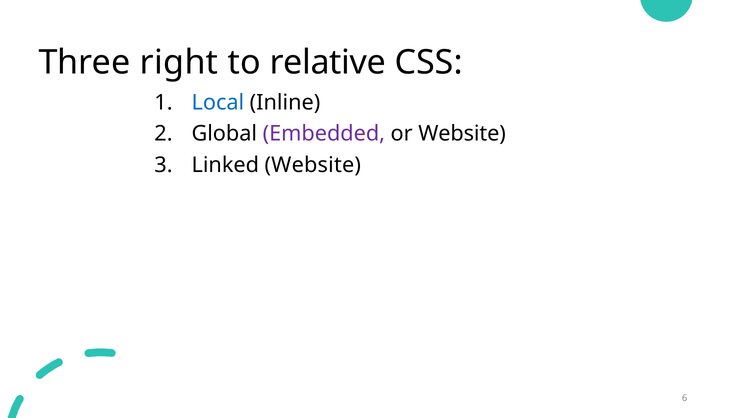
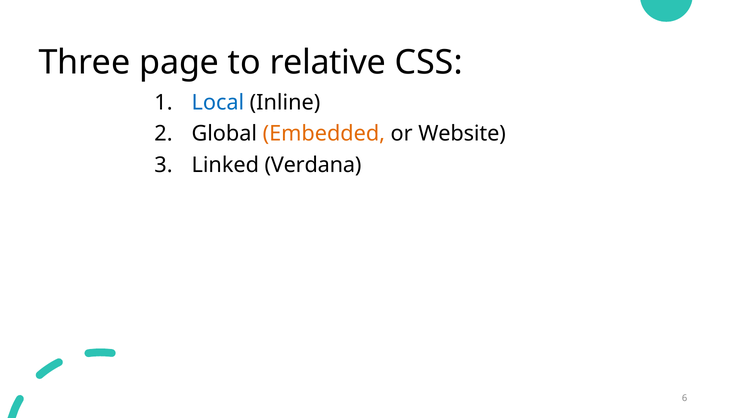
right: right -> page (179, 62)
Embedded colour: purple -> orange (324, 134)
Linked Website: Website -> Verdana (313, 165)
